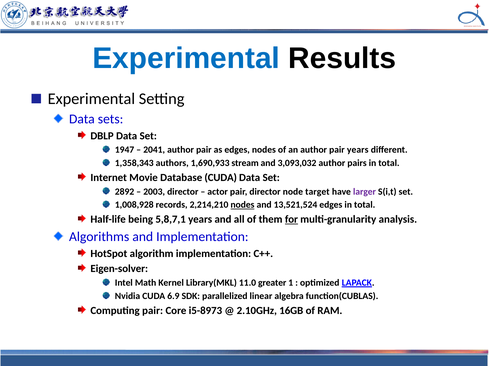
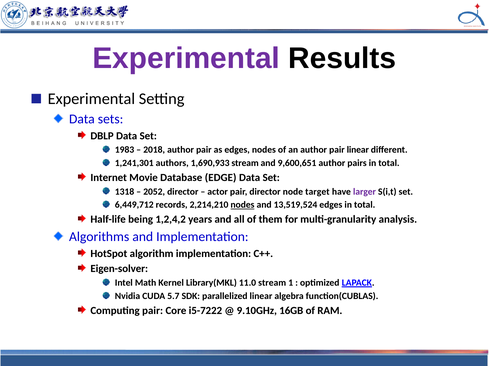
Experimental colour: blue -> purple (186, 59)
1947: 1947 -> 1983 (125, 150)
2041: 2041 -> 2018 (154, 150)
pair years: years -> linear (358, 150)
1,358,343: 1,358,343 -> 1,241,301 (134, 163)
3,093,032: 3,093,032 -> 9,600,651 (297, 163)
Database CUDA: CUDA -> EDGE (221, 178)
2892: 2892 -> 1318 (125, 192)
2003: 2003 -> 2052 (154, 192)
1,008,928: 1,008,928 -> 6,449,712 (134, 205)
13,521,524: 13,521,524 -> 13,519,524 (295, 205)
5,8,7,1: 5,8,7,1 -> 1,2,4,2 (171, 220)
for underline: present -> none (291, 220)
11.0 greater: greater -> stream (272, 283)
6.9: 6.9 -> 5.7 (173, 297)
i5-8973: i5-8973 -> i5-7222 (205, 311)
2.10GHz: 2.10GHz -> 9.10GHz (257, 311)
